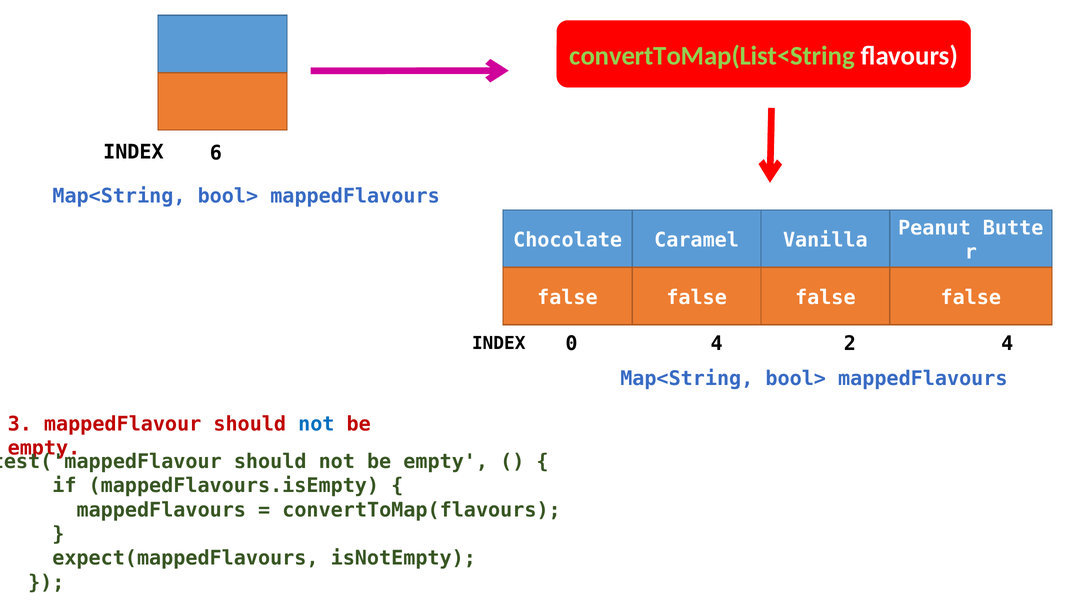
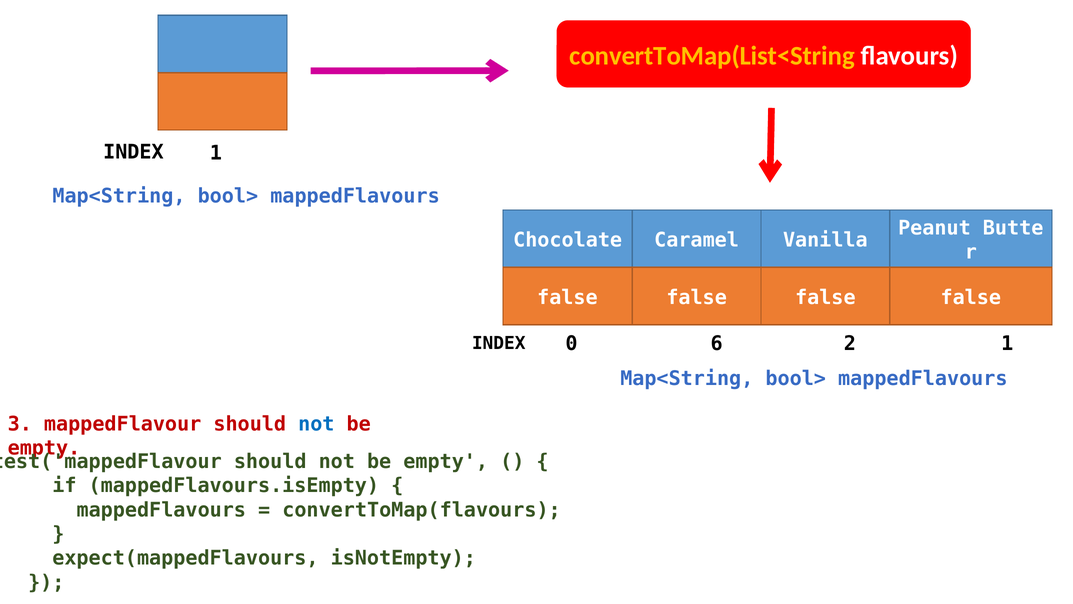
convertToMap(List<String colour: light green -> yellow (712, 56)
INDEX 6: 6 -> 1 (216, 153)
0 4: 4 -> 6 (717, 343)
2 4: 4 -> 1 (1007, 343)
